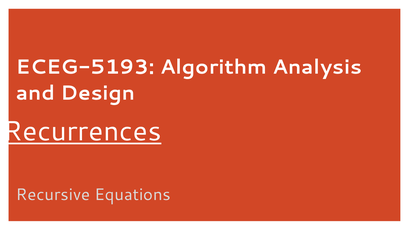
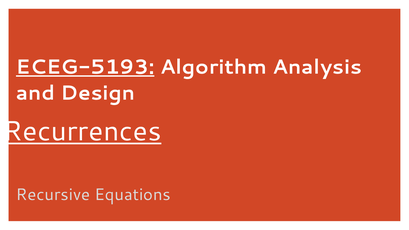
ECEG-5193 underline: none -> present (85, 67)
